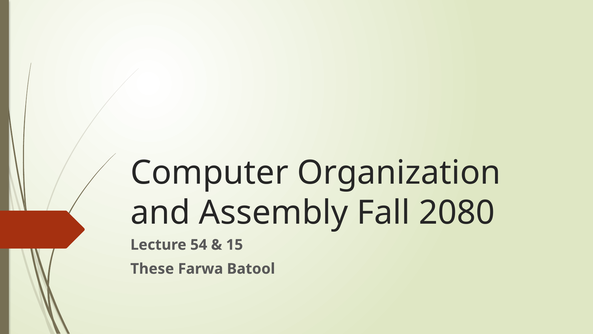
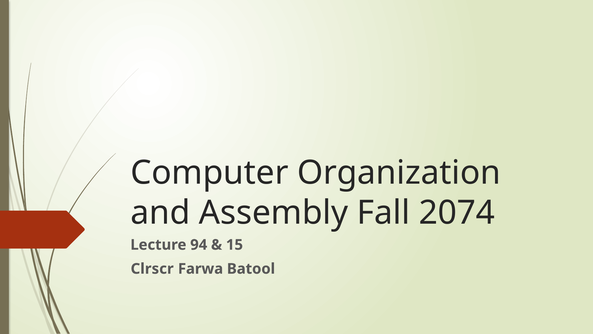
2080: 2080 -> 2074 (457, 212)
54: 54 -> 94 (199, 245)
These: These -> Clrscr (152, 268)
